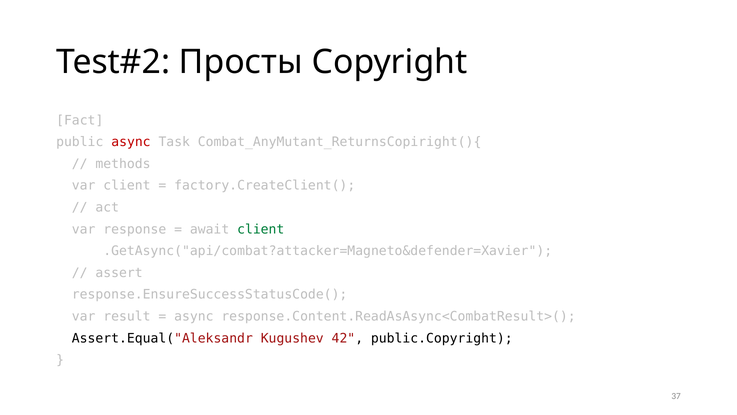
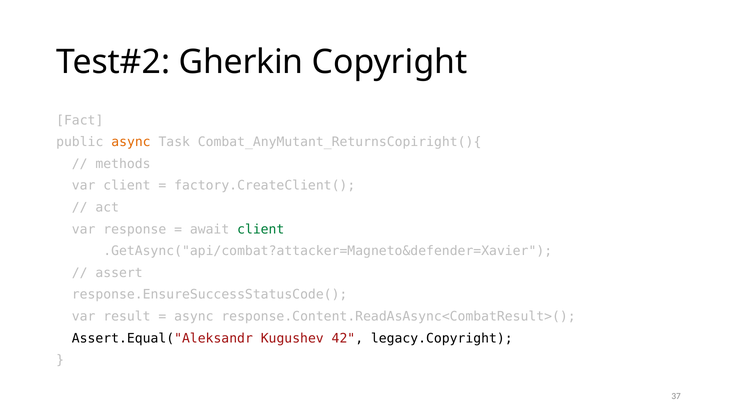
Просты: Просты -> Gherkin (241, 62)
async colour: red -> orange (131, 142)
public.Copyright: public.Copyright -> legacy.Copyright (442, 338)
